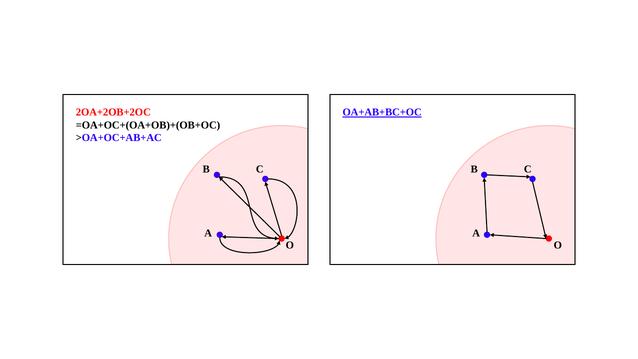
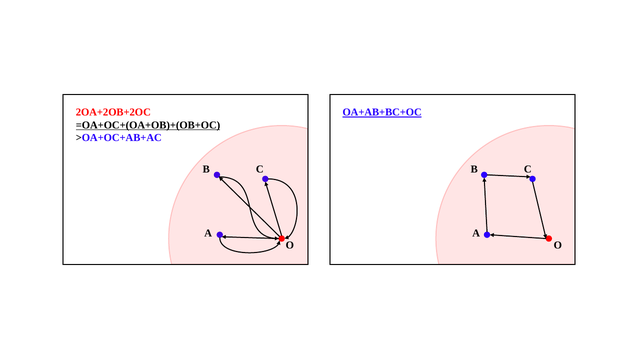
=OA+OC+(OA+OB)+(OB+OC underline: none -> present (148, 125)
